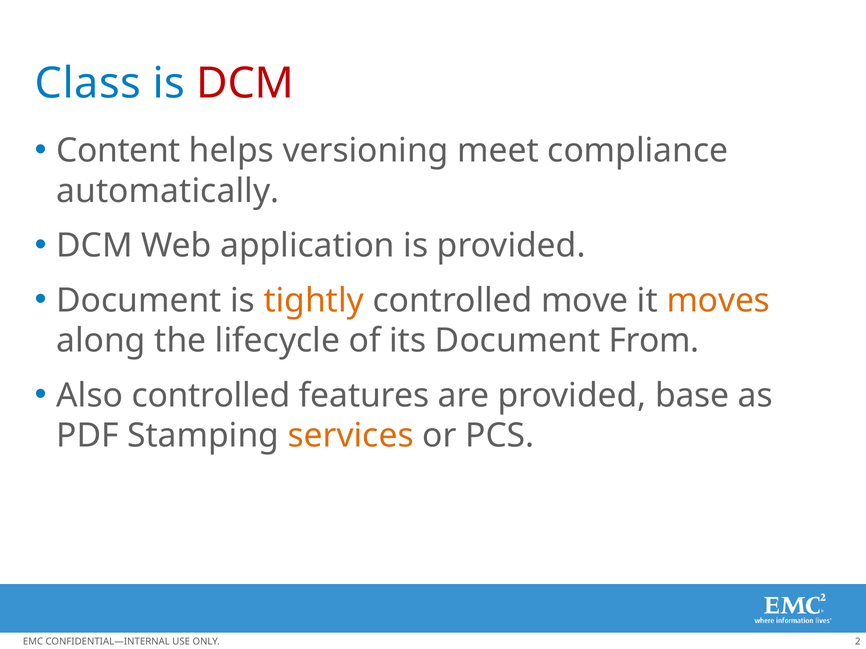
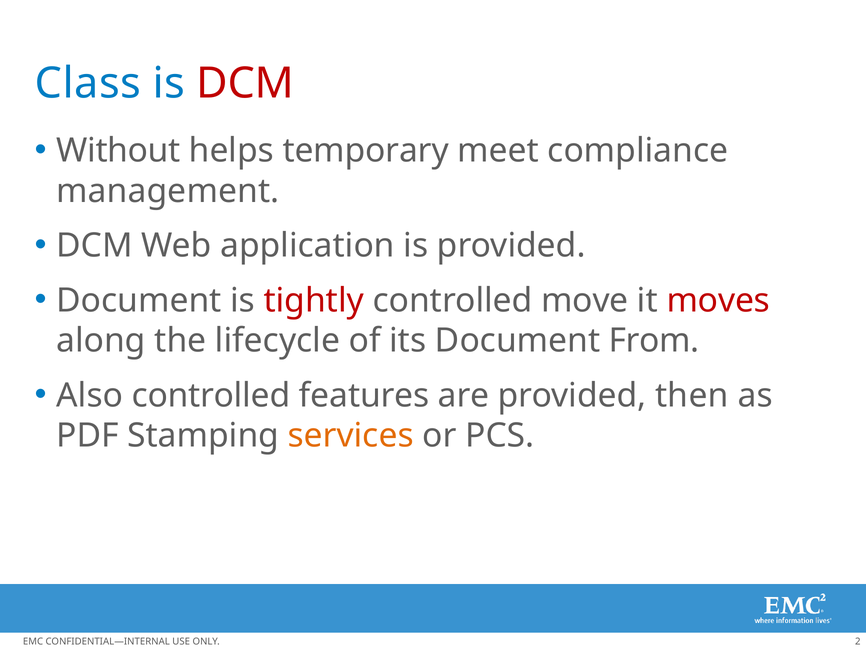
Content: Content -> Without (118, 151)
versioning: versioning -> temporary (366, 151)
automatically: automatically -> management (168, 191)
tightly colour: orange -> red (314, 301)
moves colour: orange -> red (718, 301)
base: base -> then (692, 396)
